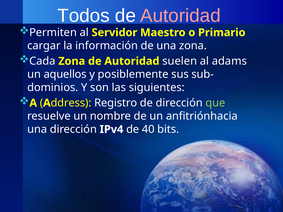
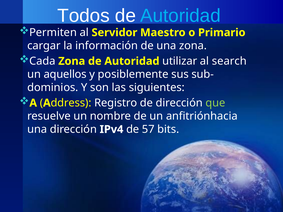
Autoridad colour: pink -> light blue (180, 16)
suelen: suelen -> utilizar (180, 61)
adams: adams -> search (229, 61)
40: 40 -> 57 (148, 129)
